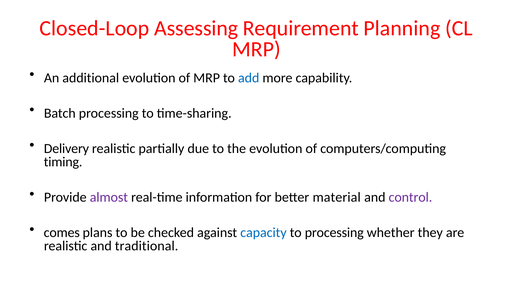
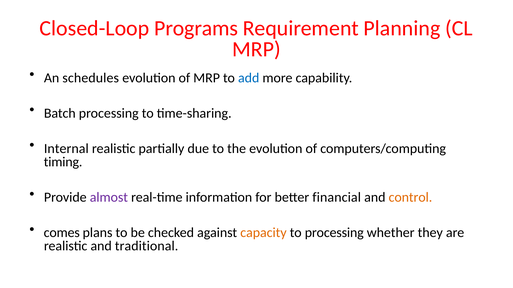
Assessing: Assessing -> Programs (196, 28)
additional: additional -> schedules (91, 78)
Delivery: Delivery -> Internal (66, 149)
material: material -> financial (337, 198)
control colour: purple -> orange (410, 198)
capacity colour: blue -> orange (263, 233)
